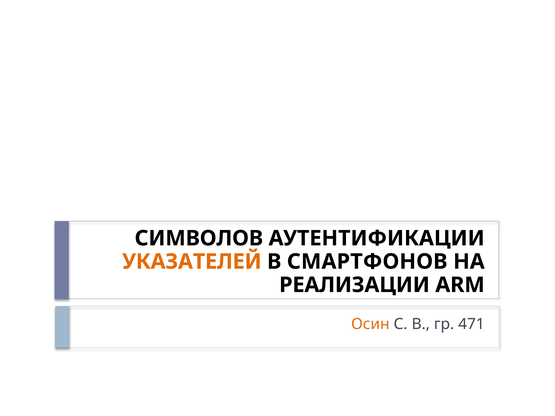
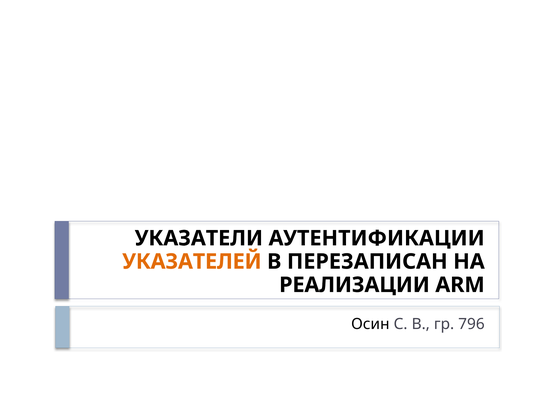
СИМВОЛОВ: СИМВОЛОВ -> УКАЗАТЕЛИ (199, 238)
СМАРТФОНОВ: СМАРТФОНОВ -> ПЕРЕЗАПИСАН (367, 262)
Осин colour: orange -> black (370, 324)
471: 471 -> 796 (471, 324)
